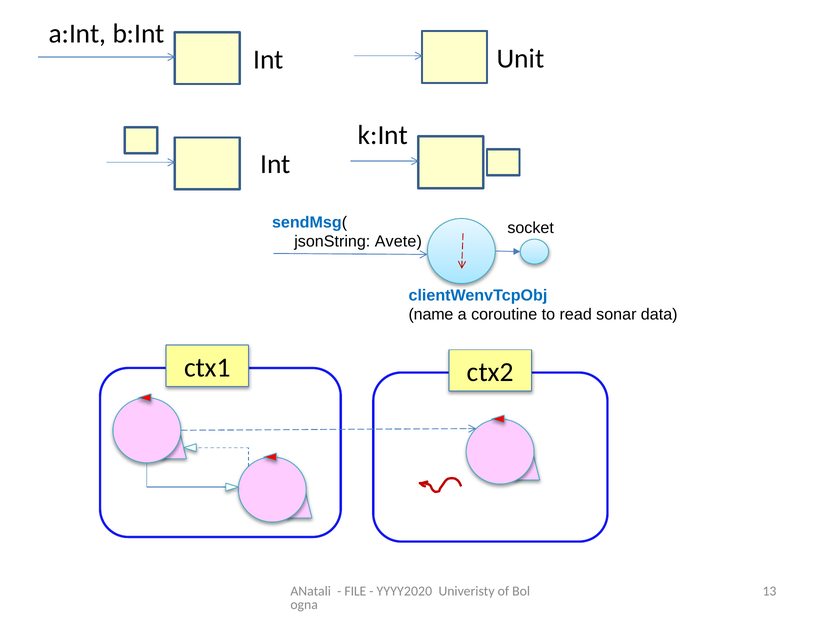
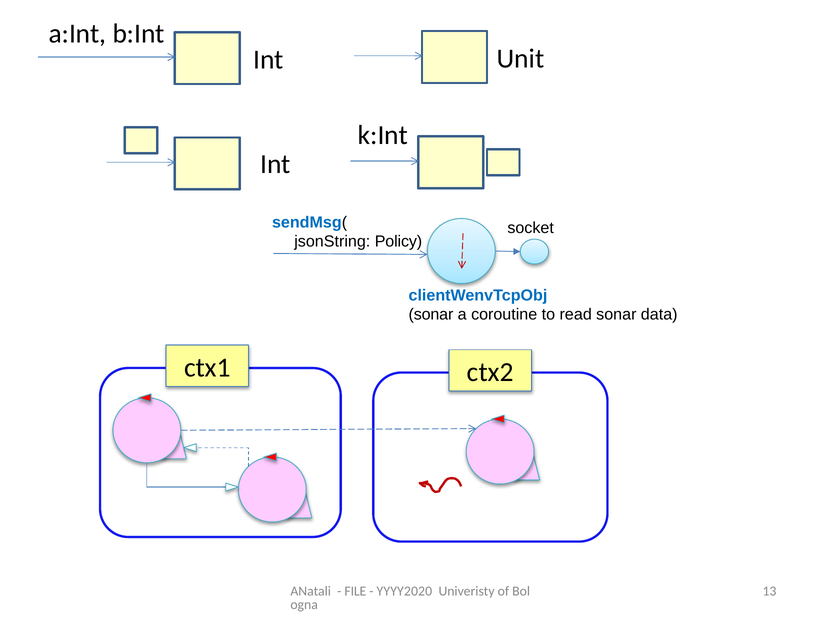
Avete: Avete -> Policy (398, 242)
name: name -> sonar (431, 315)
